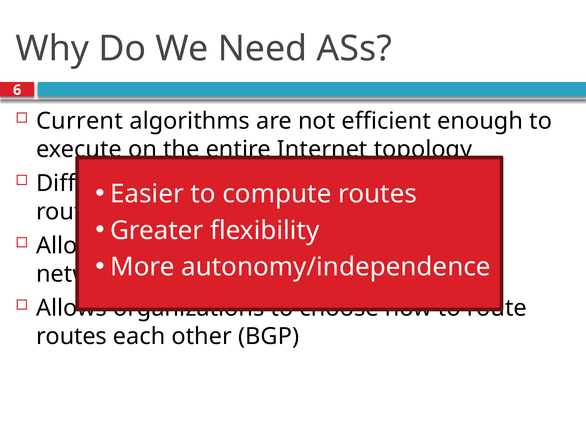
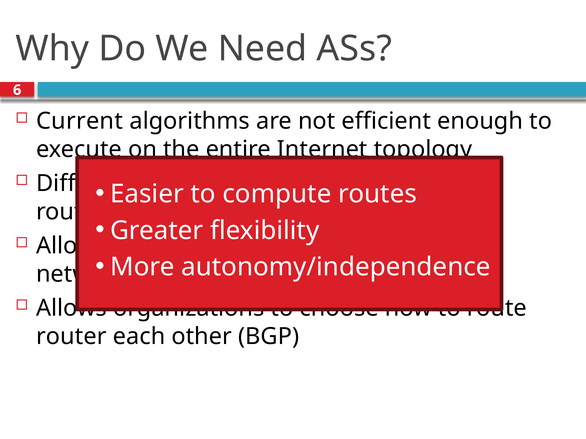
routes: routes -> router (71, 337)
